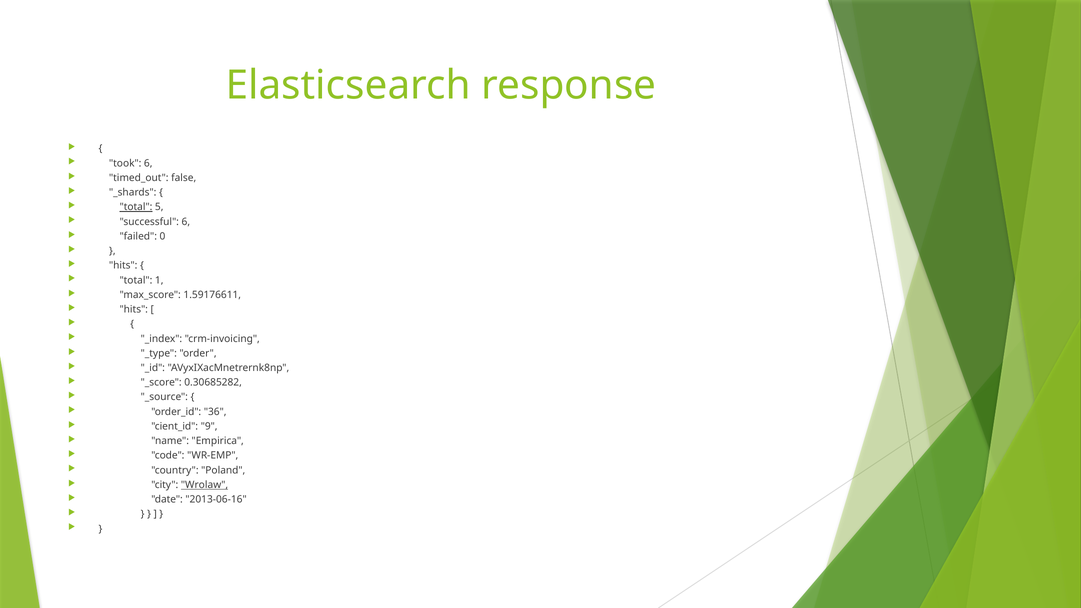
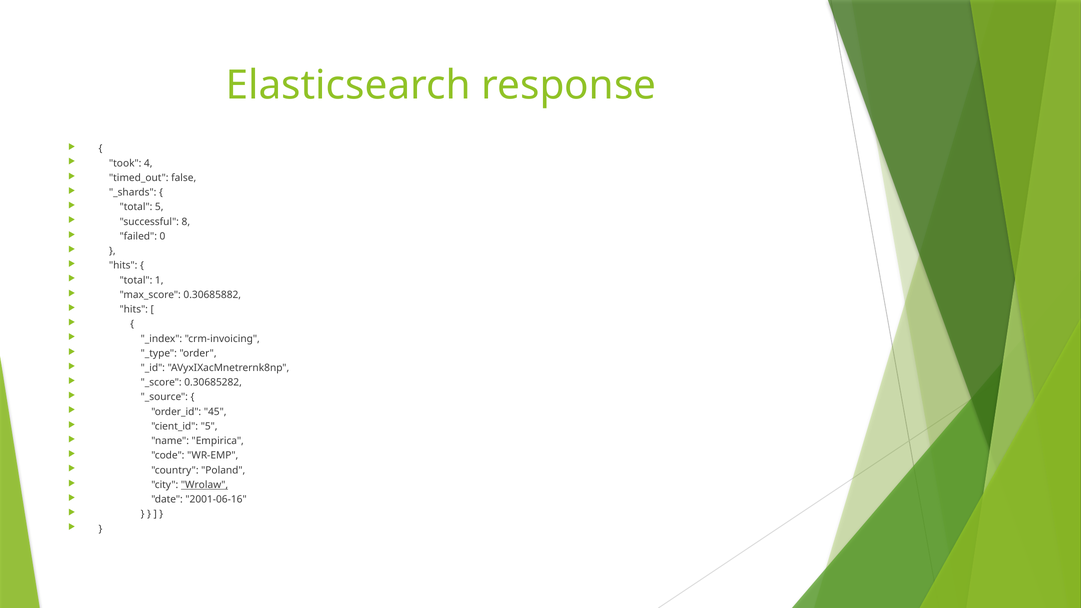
took 6: 6 -> 4 (148, 163)
total underline: present -> none (136, 207)
successful 6: 6 -> 8 (186, 222)
1.59176611: 1.59176611 -> 0.30685882 (212, 295)
36: 36 -> 45 (215, 412)
cient_id 9: 9 -> 5 (209, 426)
2013-06-16: 2013-06-16 -> 2001-06-16 (216, 500)
